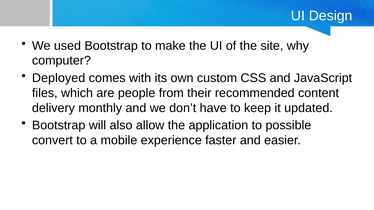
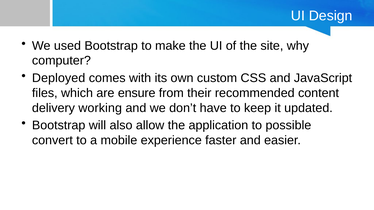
people: people -> ensure (137, 93)
monthly: monthly -> working (100, 108)
